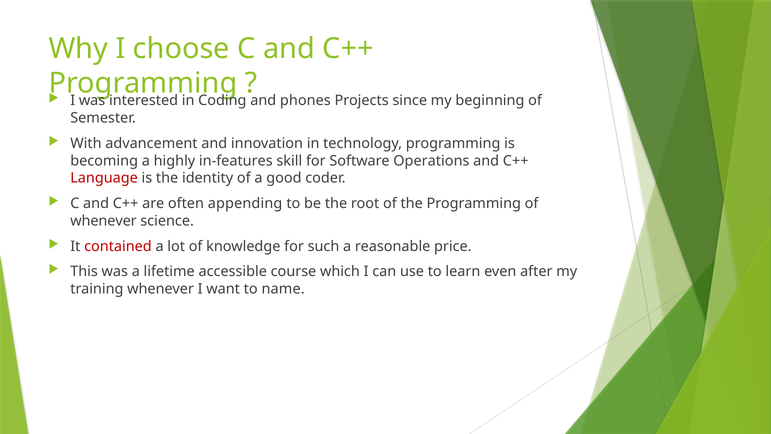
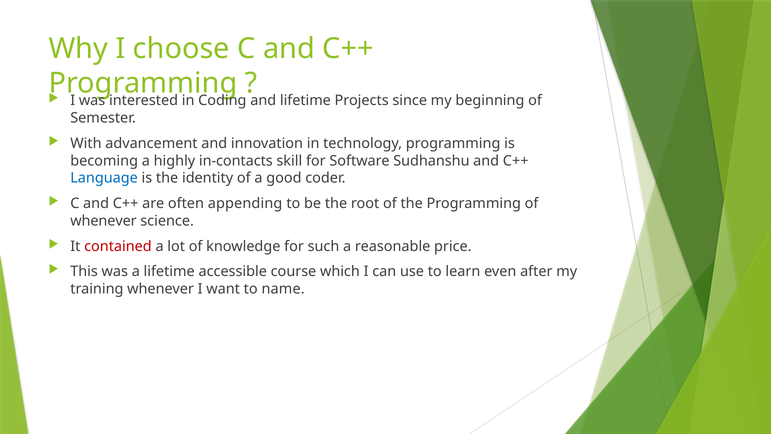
and phones: phones -> lifetime (305, 101)
in-features: in-features -> in-contacts (236, 161)
Operations: Operations -> Sudhanshu (431, 161)
Language colour: red -> blue (104, 178)
